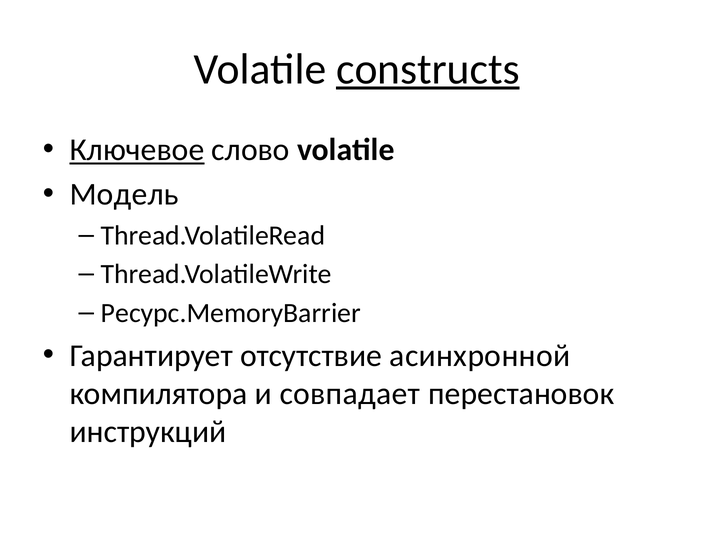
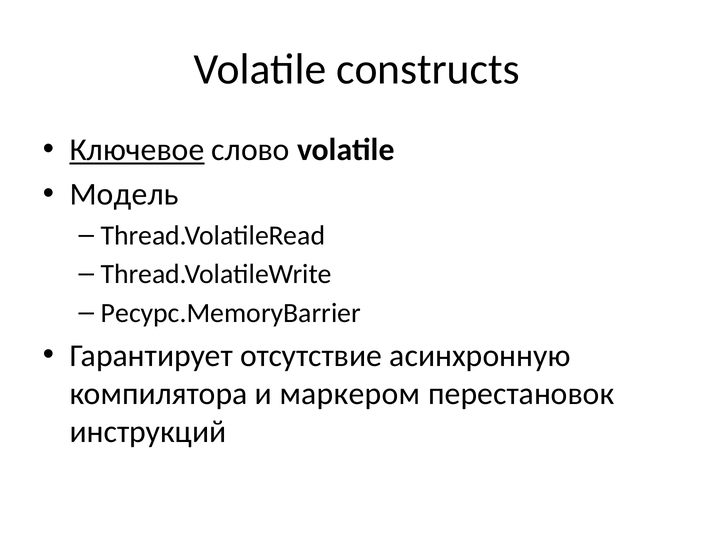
constructs underline: present -> none (428, 69)
асинхронной: асинхронной -> асинхронную (480, 355)
совпадает: совпадает -> маркером (350, 393)
